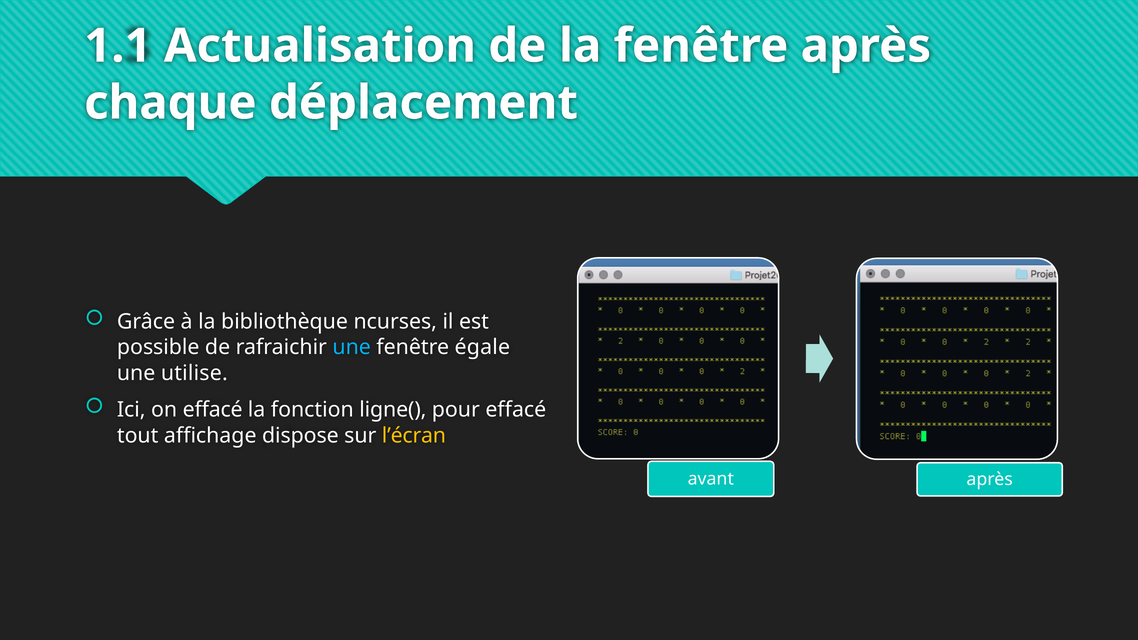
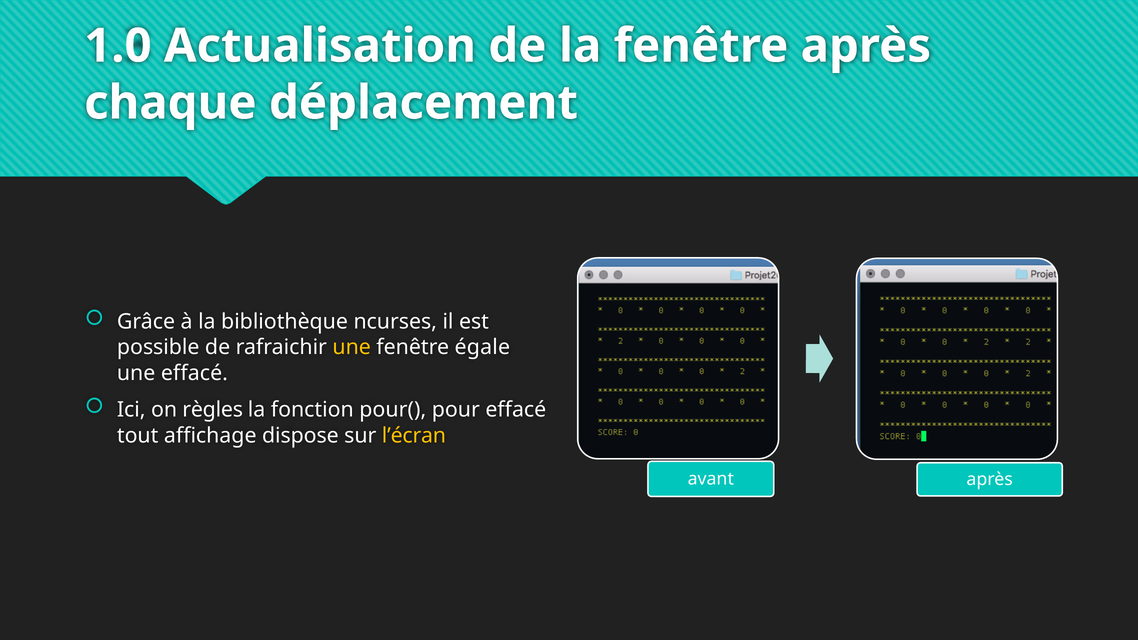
1.1: 1.1 -> 1.0 (118, 46)
une colour: light blue -> yellow (352, 347)
une utilise: utilise -> effacé (194, 373)
on effacé: effacé -> règles (213, 410)
ligne(: ligne( -> pour( (393, 410)
